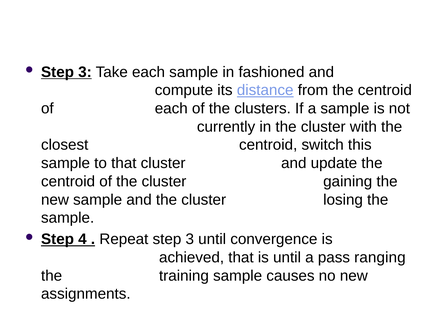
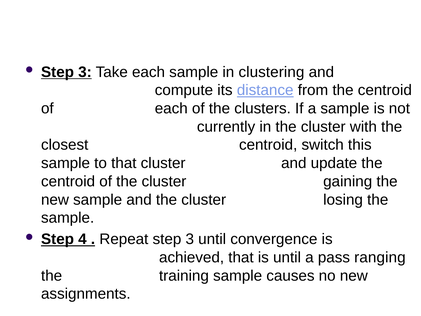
fashioned: fashioned -> clustering (271, 72)
